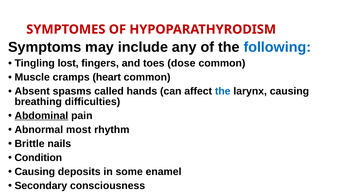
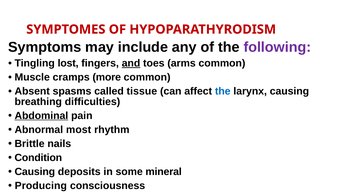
following colour: blue -> purple (277, 47)
and underline: none -> present (131, 63)
dose: dose -> arms (182, 63)
heart: heart -> more (107, 77)
hands: hands -> tissue (142, 91)
enamel: enamel -> mineral (164, 172)
Secondary: Secondary -> Producing (41, 186)
